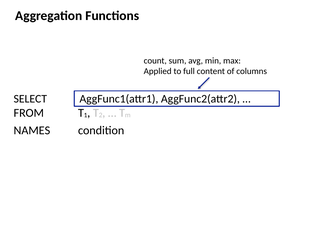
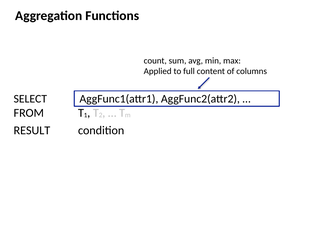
NAMES: NAMES -> RESULT (32, 131)
